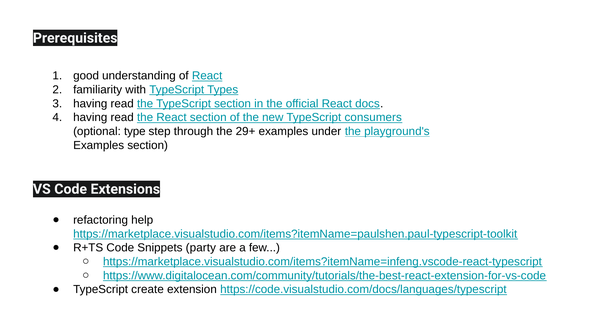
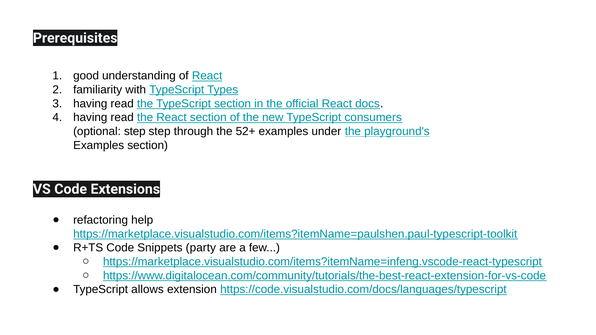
optional type: type -> step (135, 131)
29+: 29+ -> 52+ (246, 131)
create: create -> allows (148, 290)
